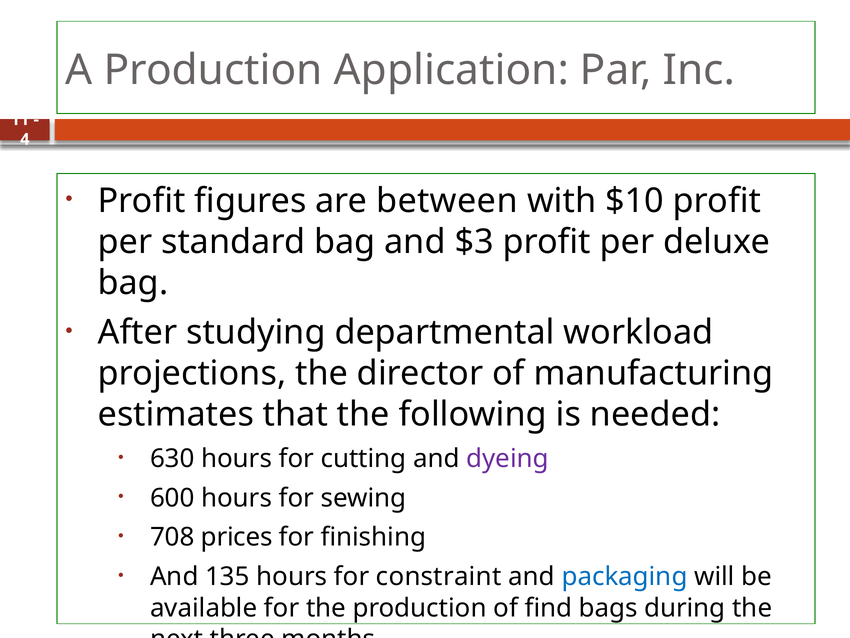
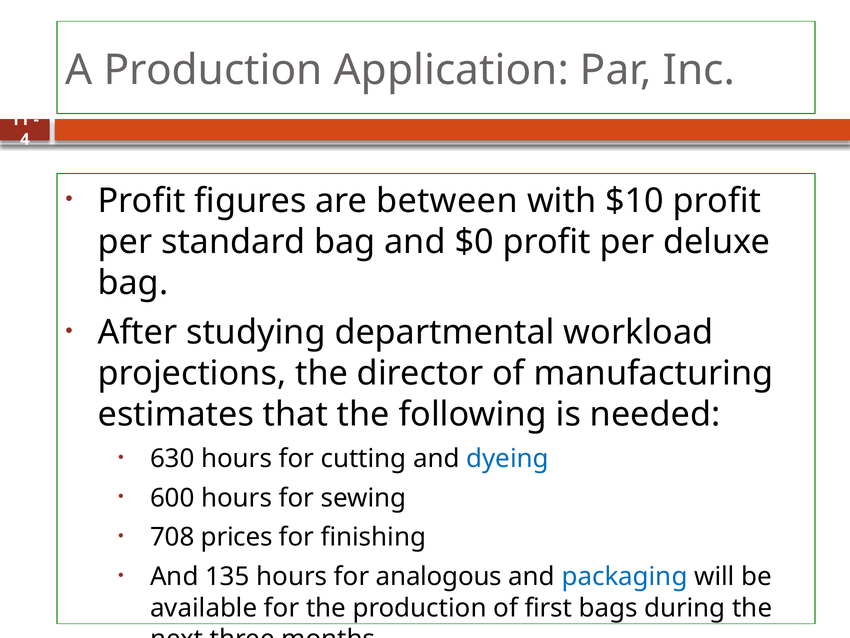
$3: $3 -> $0 (474, 242)
dyeing colour: purple -> blue (508, 458)
constraint: constraint -> analogous (439, 576)
of find: find -> first (548, 608)
